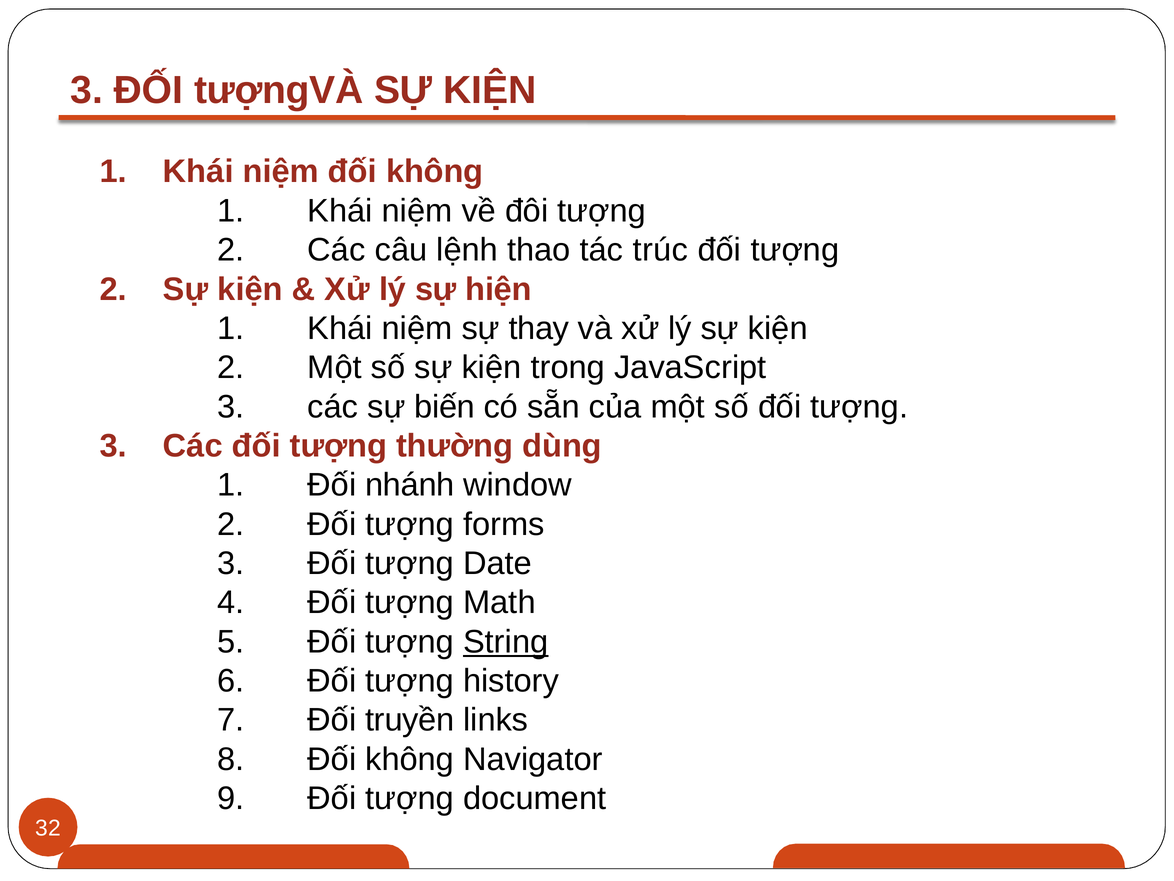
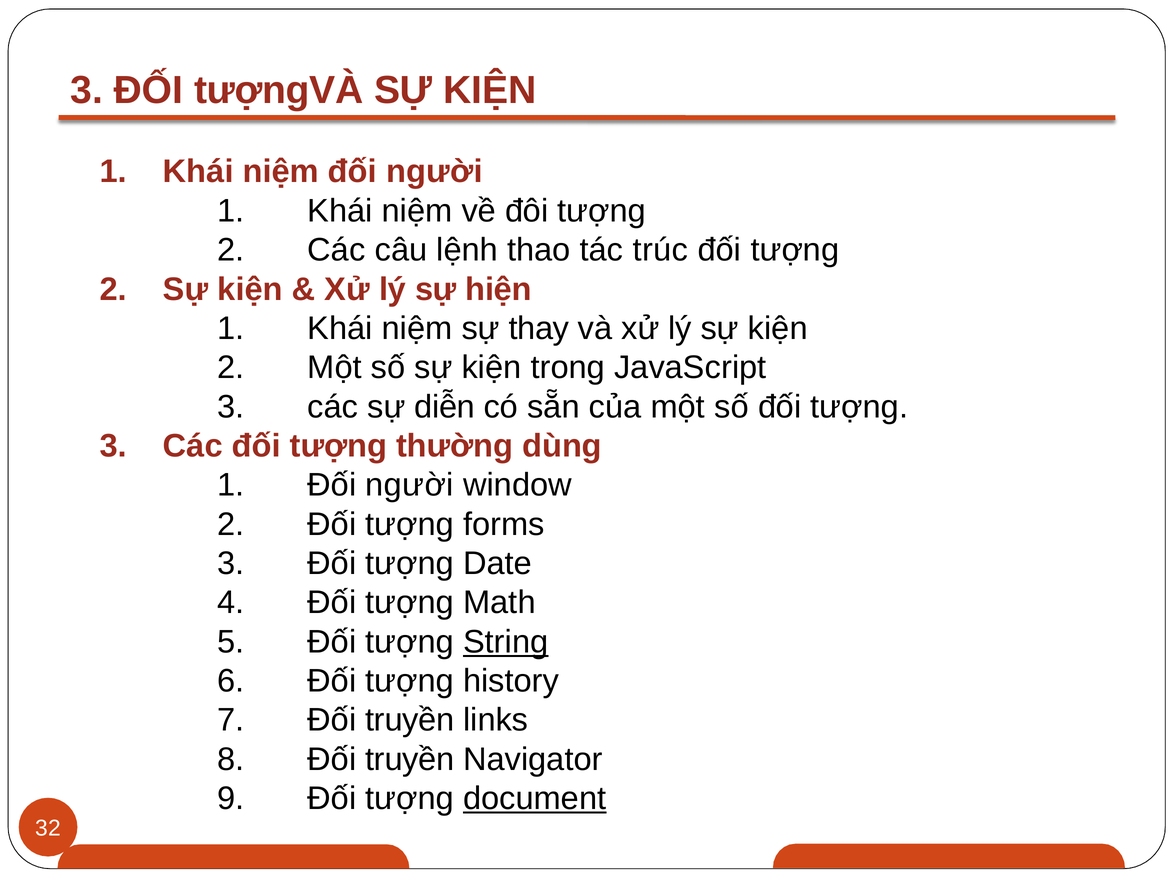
niệm đối không: không -> người (434, 172)
biến: biến -> diễn (445, 407)
nhánh: nhánh -> người (409, 485)
không: không -> truyền (410, 759)
document underline: none -> present (535, 798)
